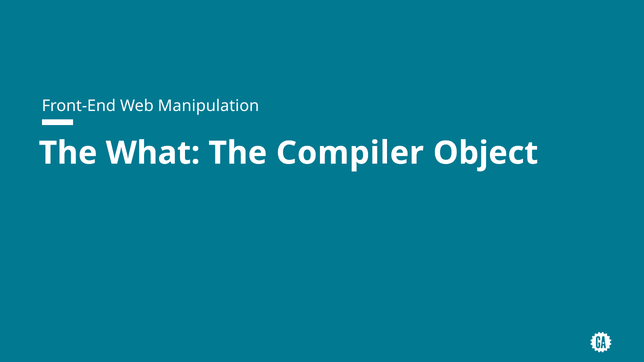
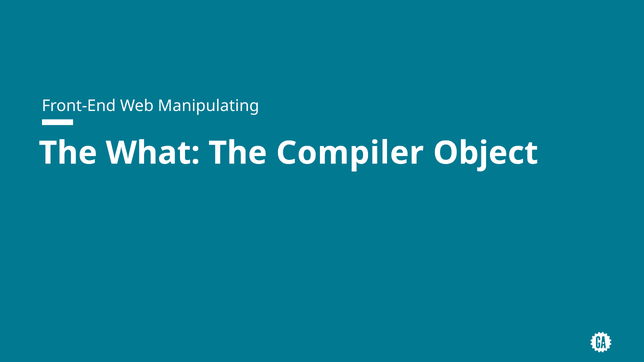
Manipulation: Manipulation -> Manipulating (209, 106)
